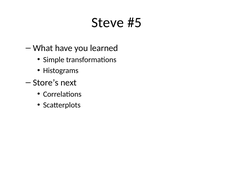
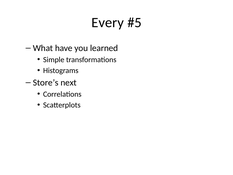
Steve: Steve -> Every (108, 23)
